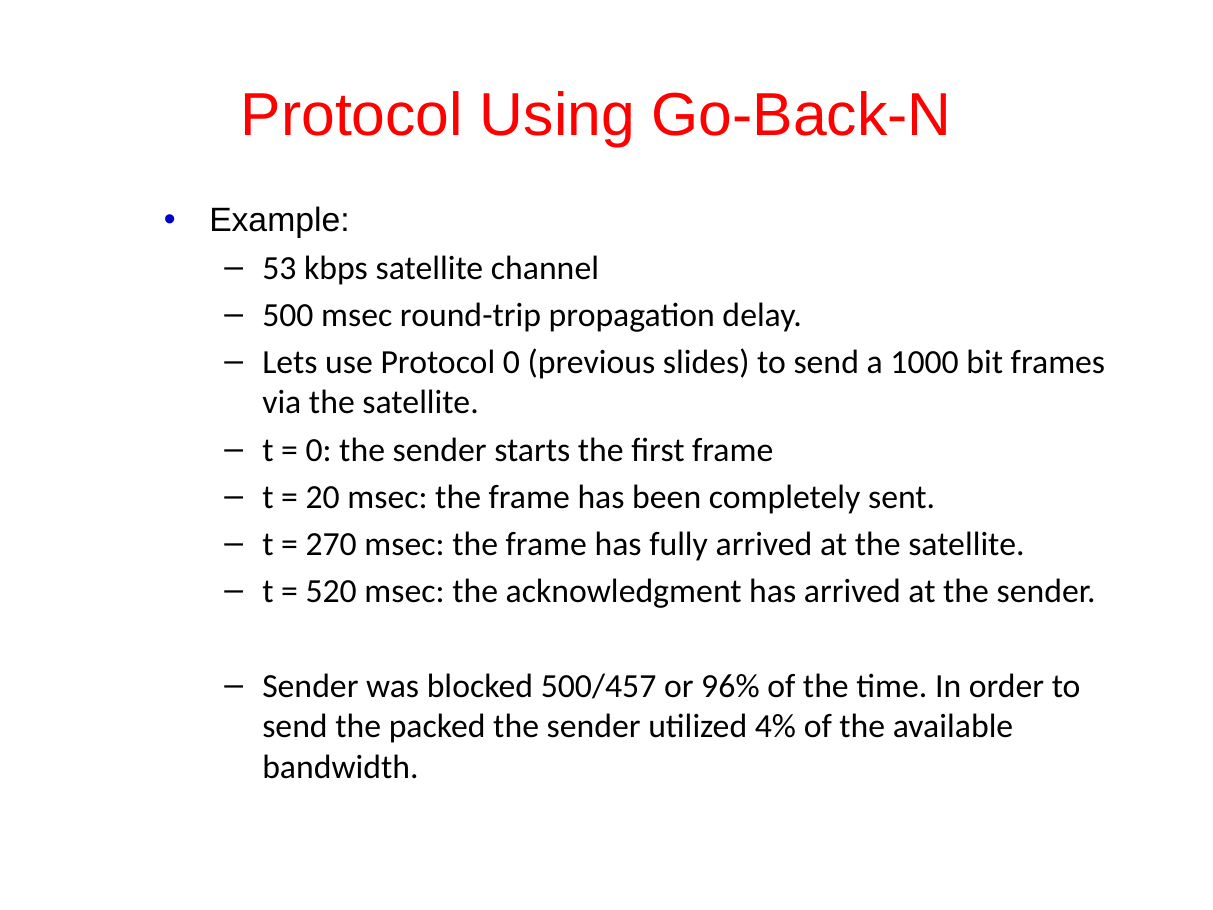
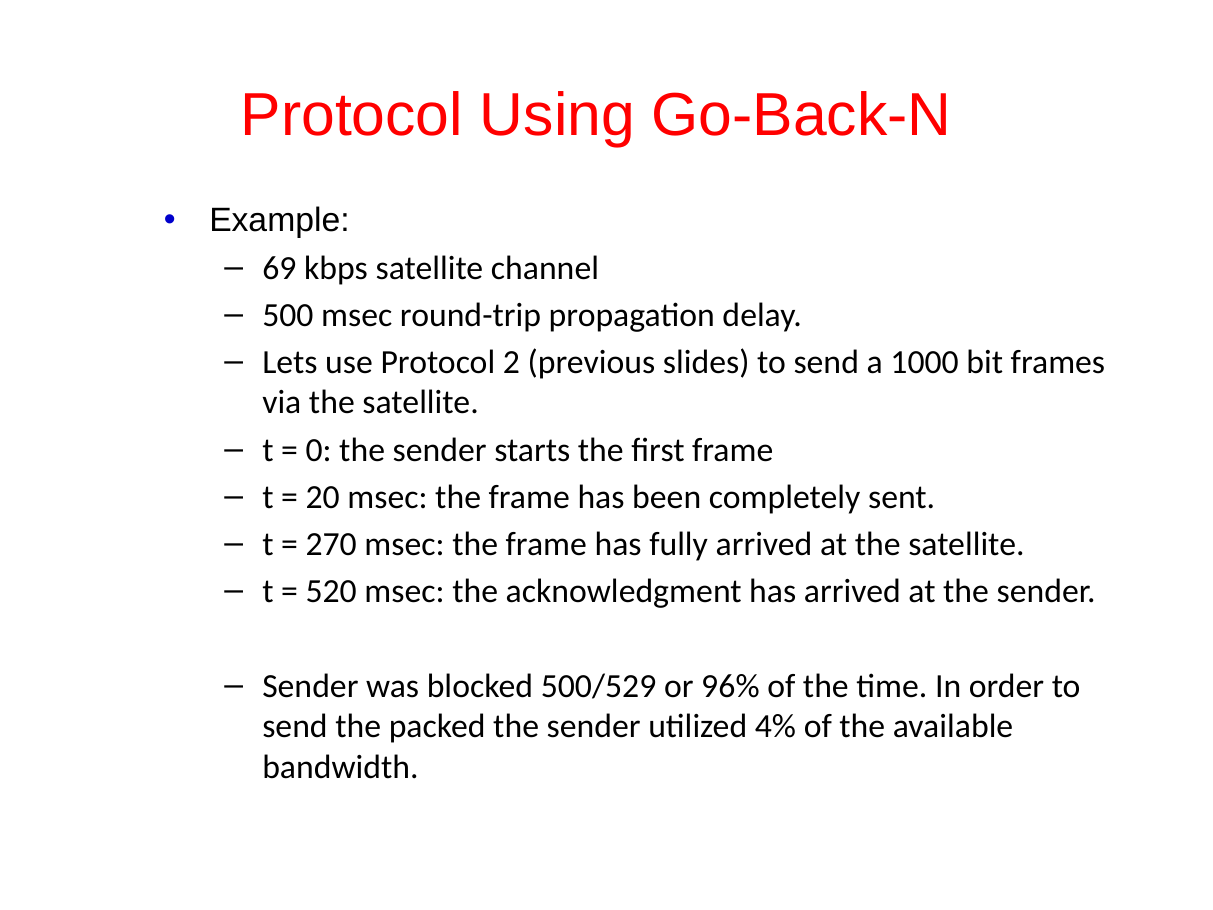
53: 53 -> 69 (279, 268)
Protocol 0: 0 -> 2 (511, 362)
500/457: 500/457 -> 500/529 (599, 686)
